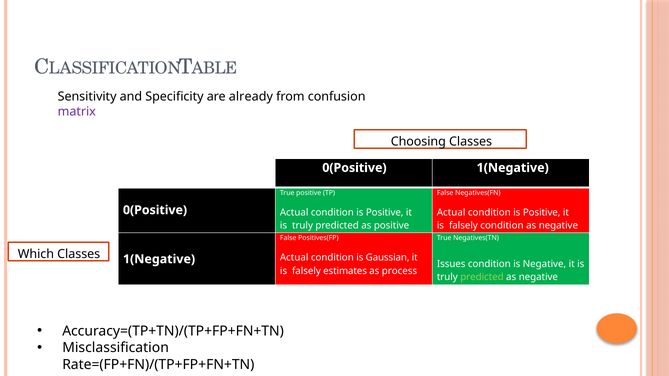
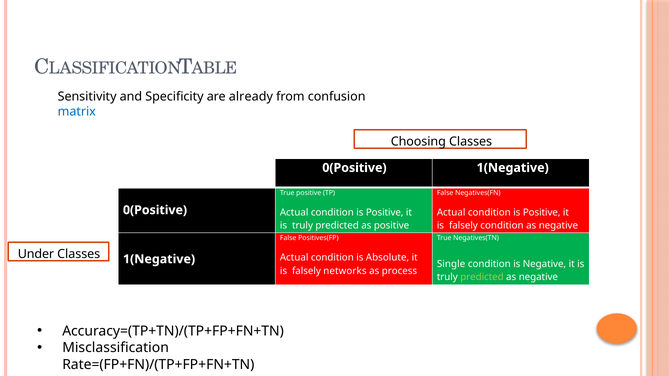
matrix colour: purple -> blue (77, 112)
Which: Which -> Under (36, 254)
Gaussian: Gaussian -> Absolute (388, 258)
Issues: Issues -> Single (451, 264)
estimates: estimates -> networks (345, 271)
